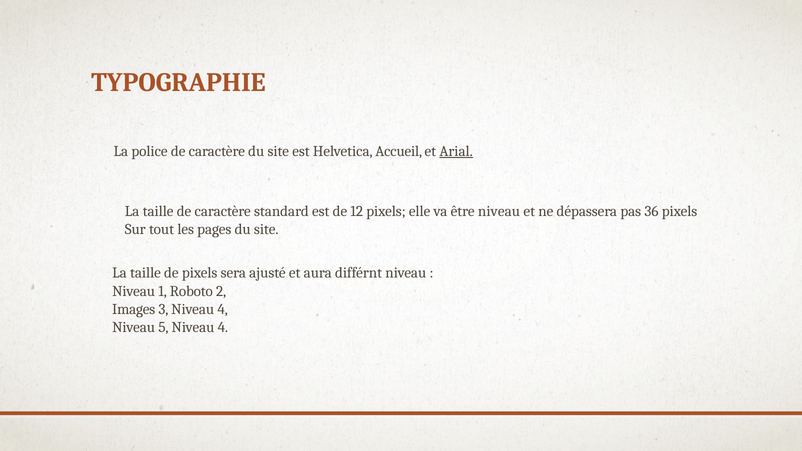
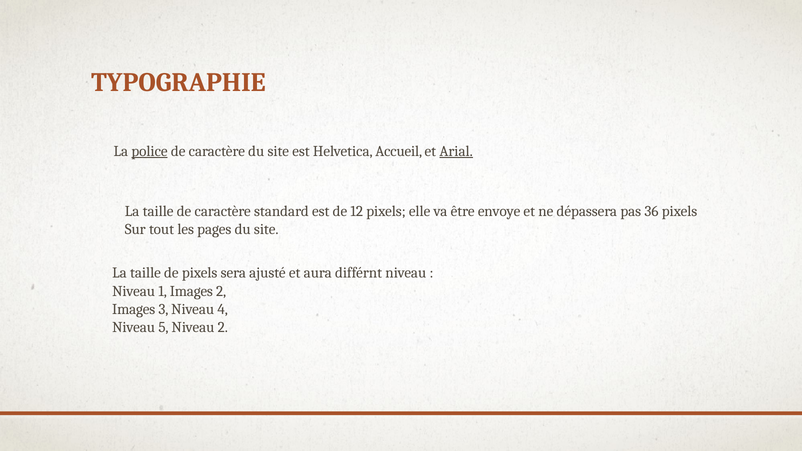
police underline: none -> present (150, 151)
être niveau: niveau -> envoye (499, 211)
1 Roboto: Roboto -> Images (191, 291)
5 Niveau 4: 4 -> 2 (223, 327)
